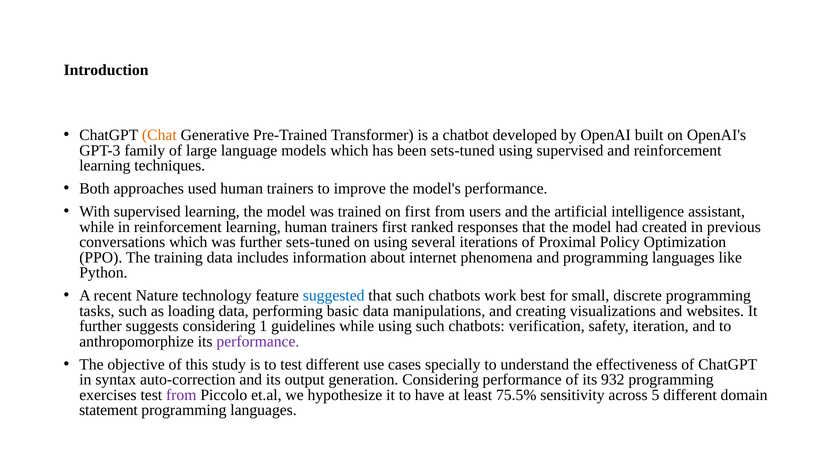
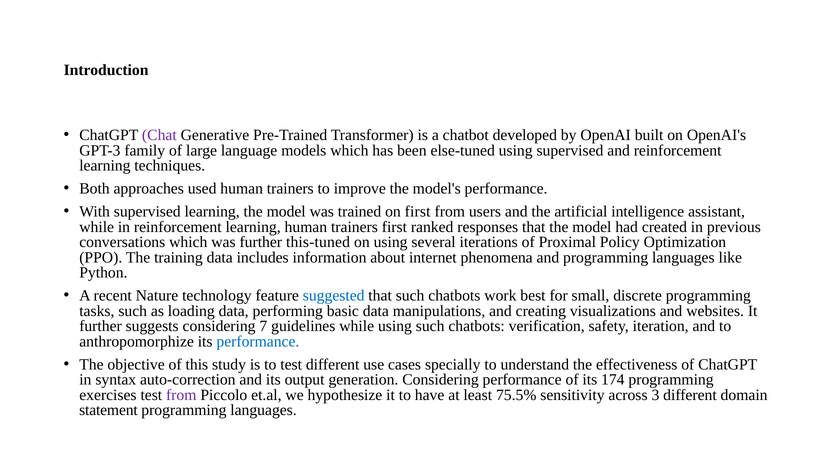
Chat colour: orange -> purple (159, 135)
been sets-tuned: sets-tuned -> else-tuned (463, 150)
further sets-tuned: sets-tuned -> this-tuned (318, 242)
1: 1 -> 7 (263, 326)
performance colour: purple -> blue (258, 341)
932: 932 -> 174 (613, 379)
5: 5 -> 3 (655, 395)
